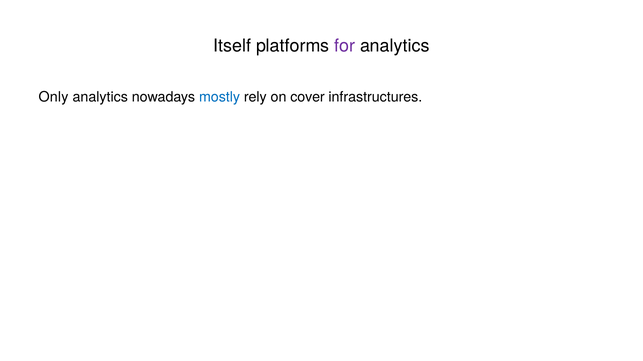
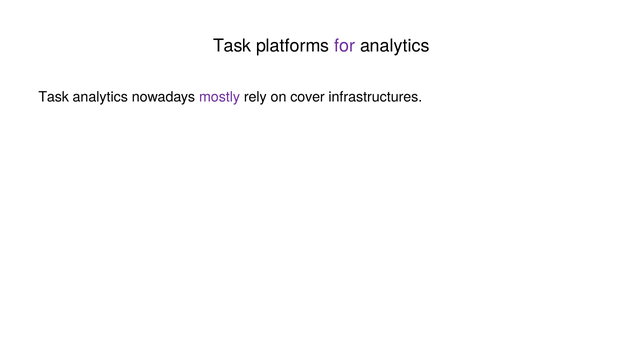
Itself: Itself -> Task (232, 46)
Only: Only -> Task (54, 97)
mostly colour: blue -> purple (220, 97)
